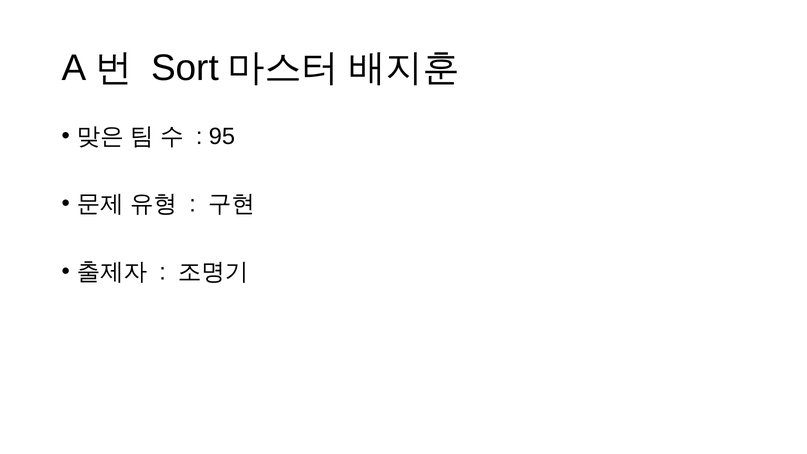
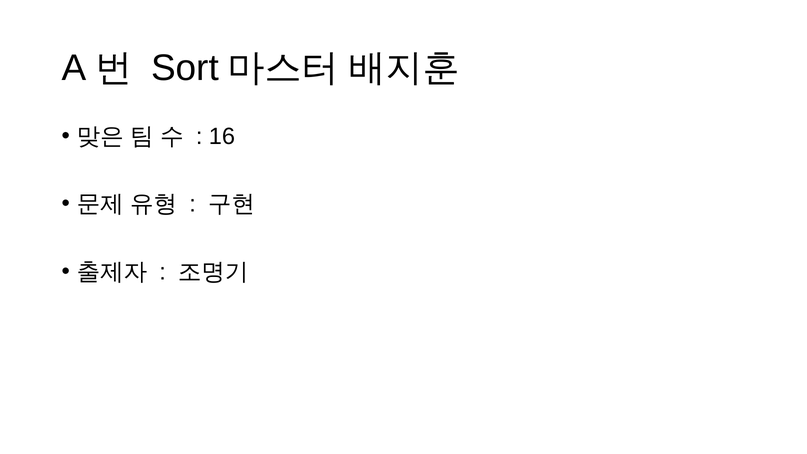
95: 95 -> 16 (222, 136)
